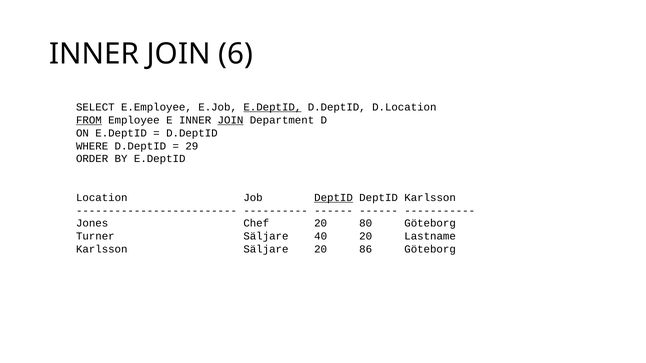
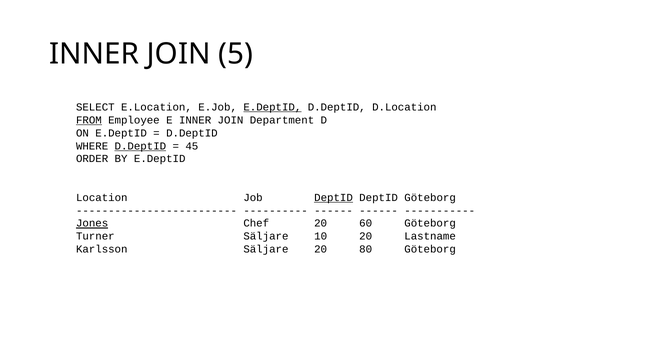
6: 6 -> 5 (236, 54)
E.Employee: E.Employee -> E.Location (156, 107)
JOIN underline: present -> none (231, 120)
D.DeptID underline: none -> present (140, 146)
29: 29 -> 45 (192, 146)
DeptID Karlsson: Karlsson -> Göteborg (430, 198)
Jones underline: none -> present (92, 224)
80: 80 -> 60 (366, 224)
40: 40 -> 10 (321, 237)
86: 86 -> 80 (366, 249)
